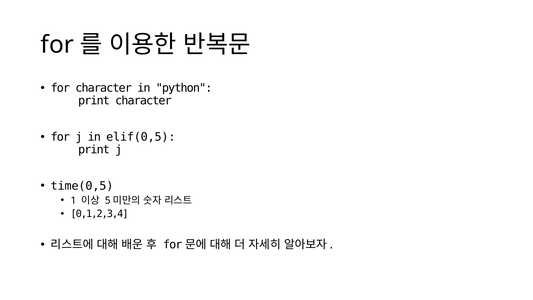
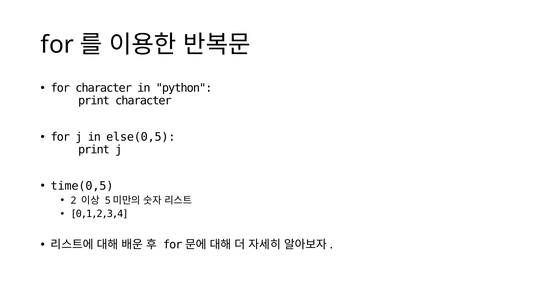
elif(0,5: elif(0,5 -> else(0,5 (141, 137)
1: 1 -> 2 (73, 200)
